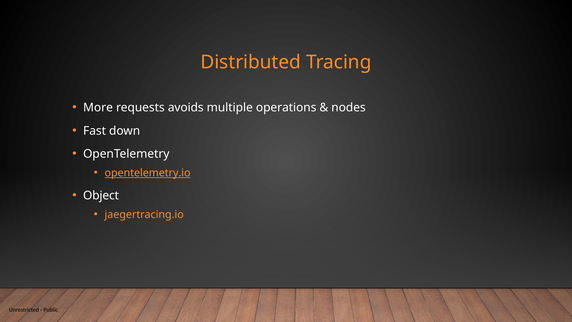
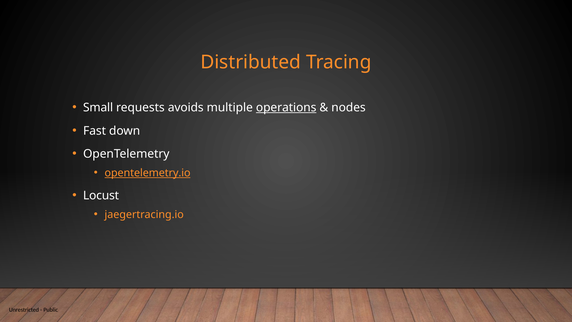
More: More -> Small (98, 108)
operations underline: none -> present (286, 108)
Object: Object -> Locust (101, 195)
